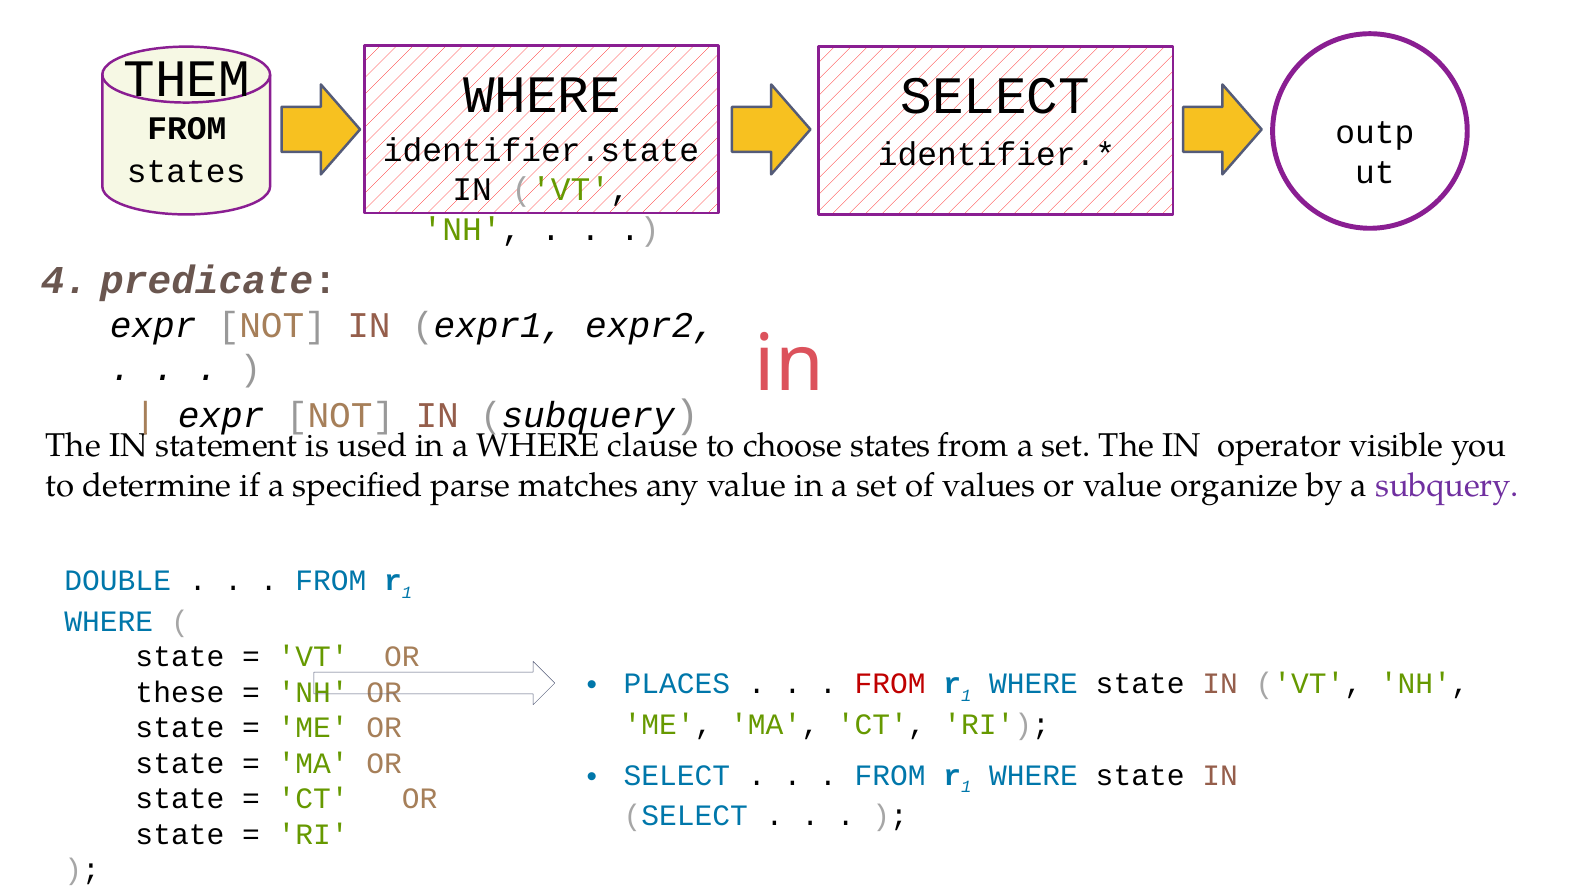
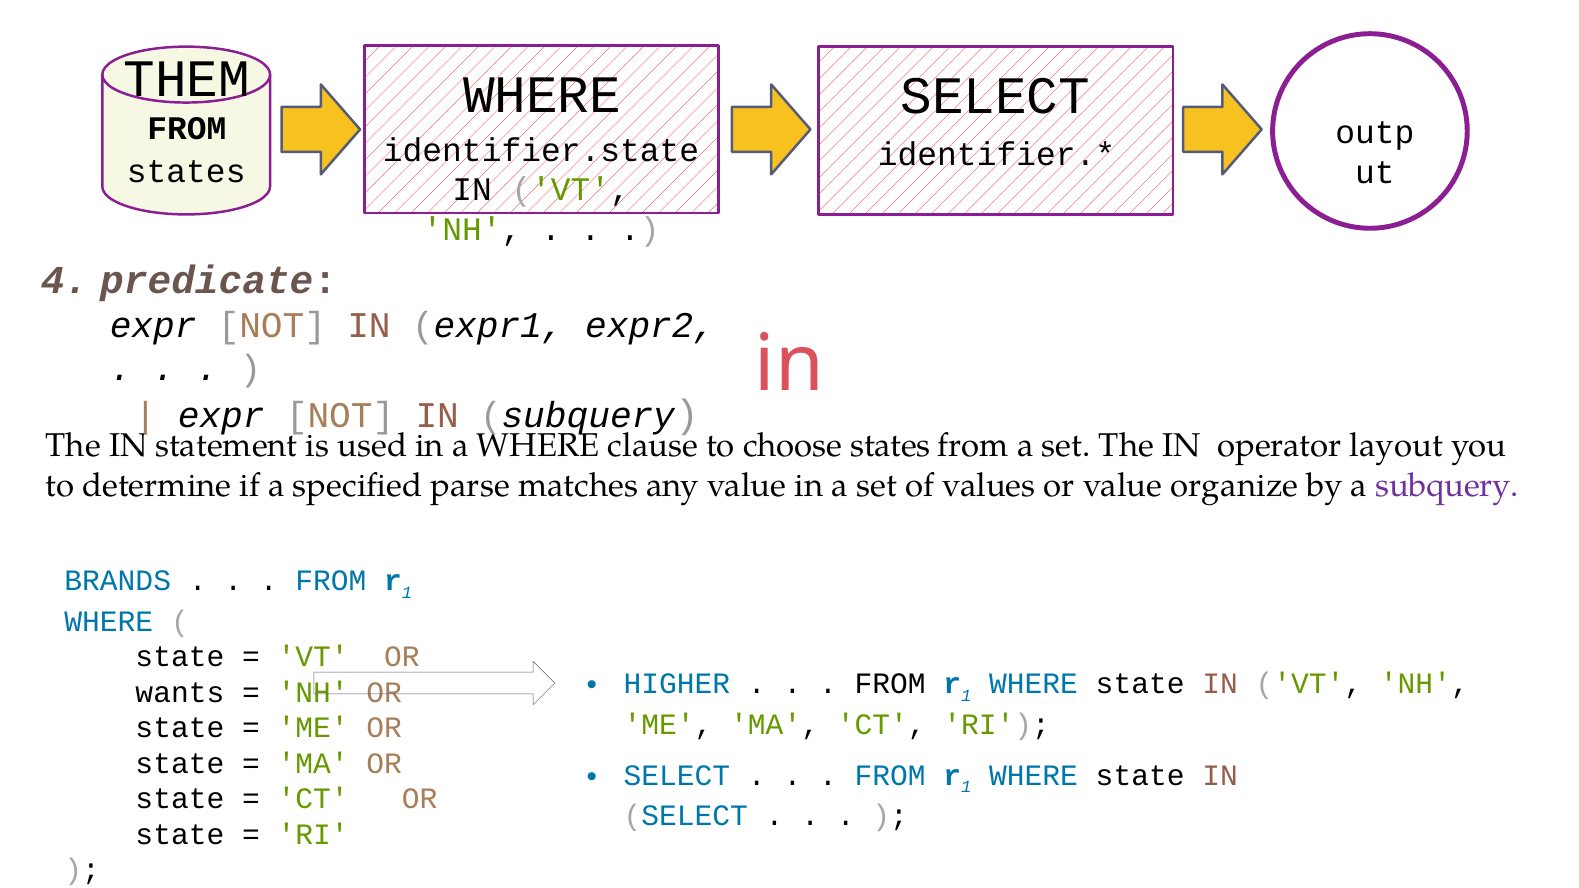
visible: visible -> layout (1396, 446)
DOUBLE: DOUBLE -> BRANDS (118, 581)
PLACES: PLACES -> HIGHER (677, 684)
FROM colour: red -> black (890, 684)
these: these -> wants (180, 693)
